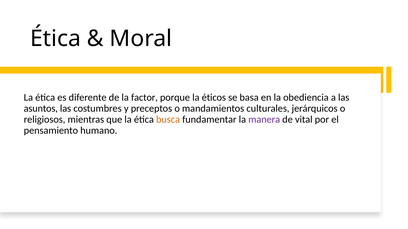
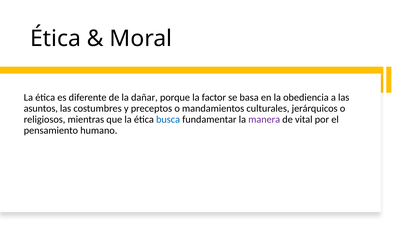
factor: factor -> dañar (144, 98)
éticos: éticos -> factor (214, 98)
busca colour: orange -> blue (168, 120)
